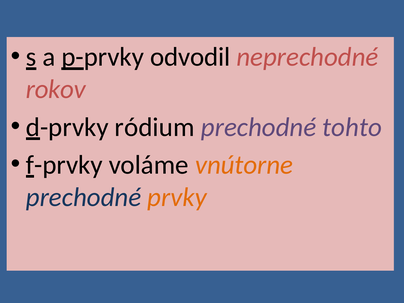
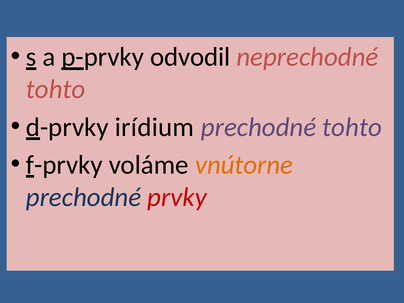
rokov: rokov -> tohto (56, 89)
ródium: ródium -> irídium (154, 127)
prvky colour: orange -> red (177, 197)
